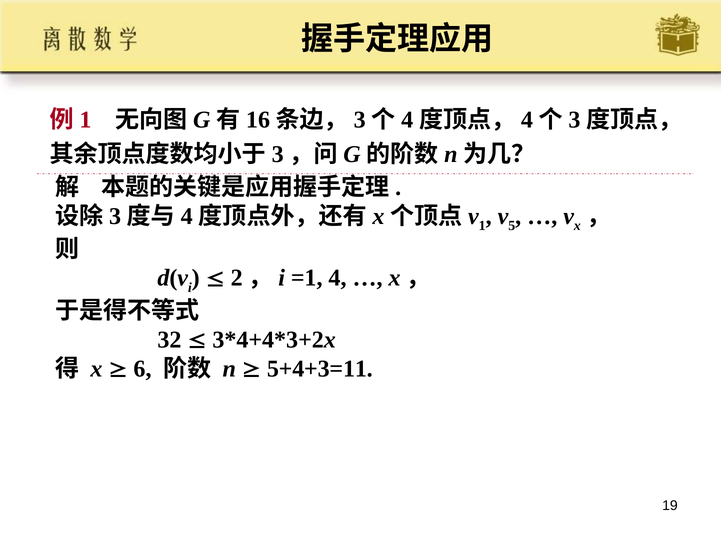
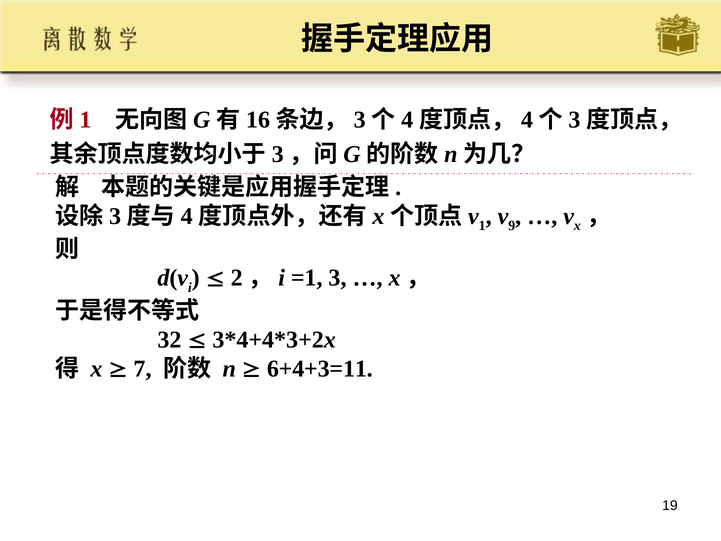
5: 5 -> 9 (512, 226)
4: 4 -> 3 (338, 278)
6: 6 -> 7 (143, 368)
5+4+3=11: 5+4+3=11 -> 6+4+3=11 (320, 368)
